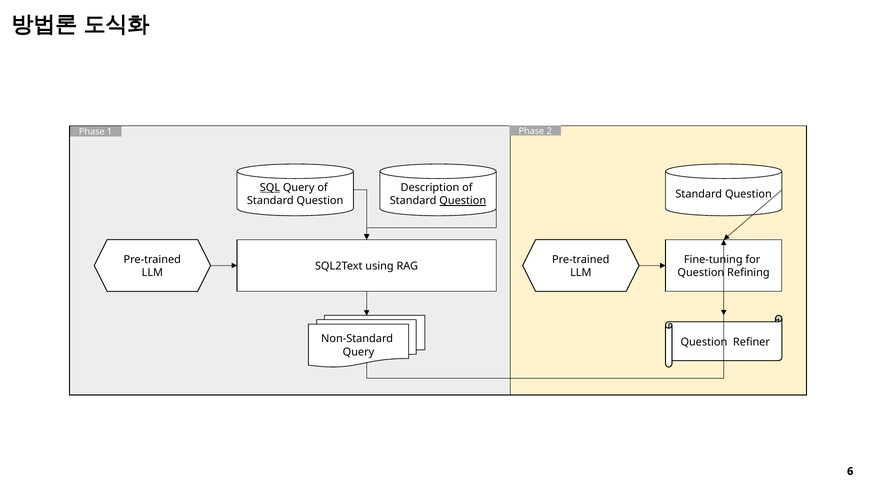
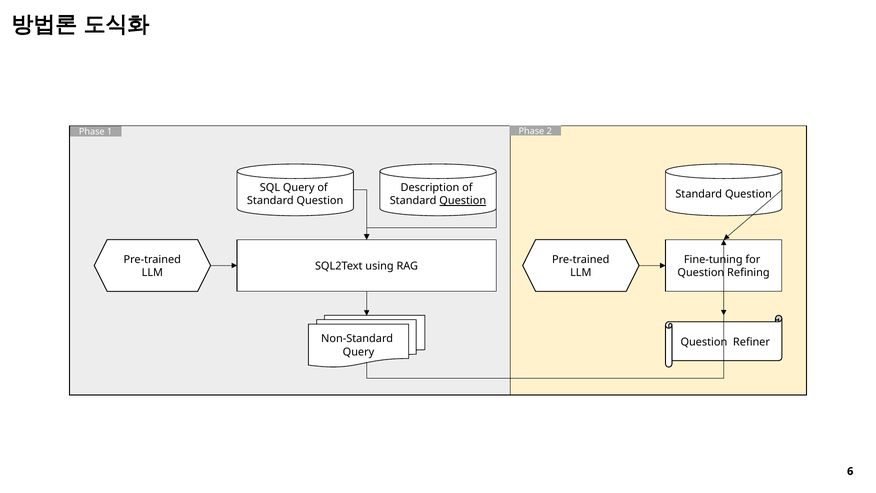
SQL underline: present -> none (270, 188)
